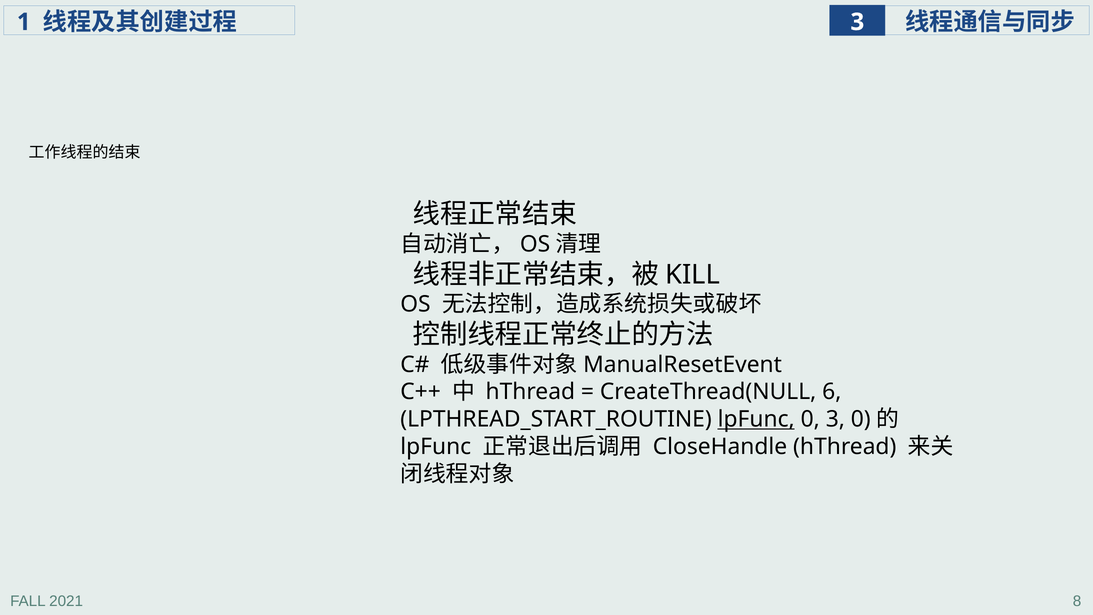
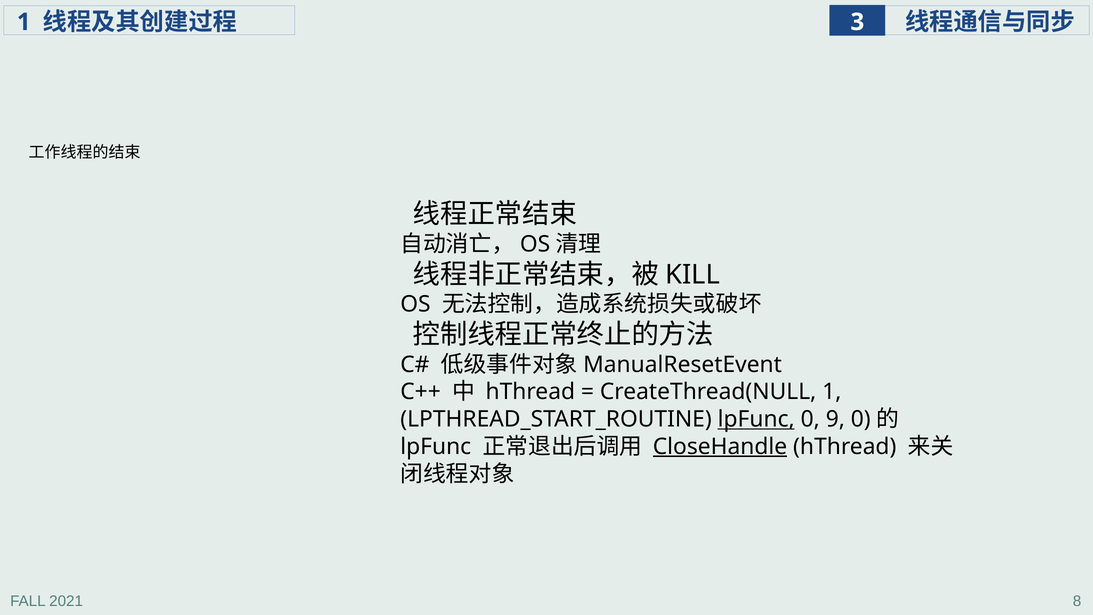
CreateThread(NULL 6: 6 -> 1 (832, 392)
0 3: 3 -> 9 (835, 419)
CloseHandle underline: none -> present (720, 446)
